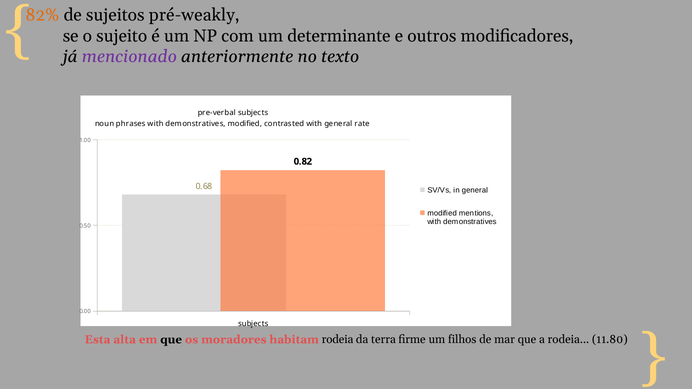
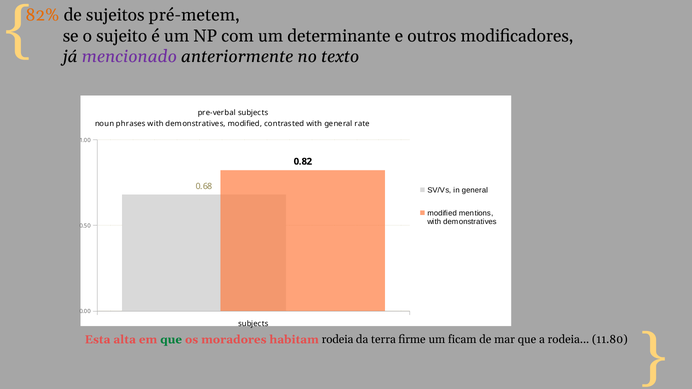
pré-weakly: pré-weakly -> pré-metem (194, 15)
que colour: black -> green (171, 340)
filhos: filhos -> ficam (462, 340)
